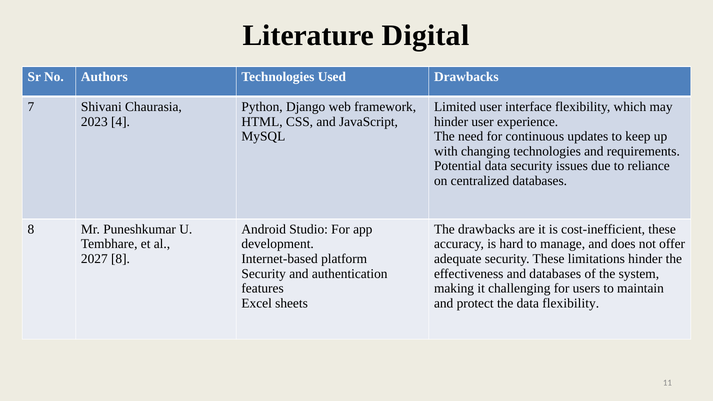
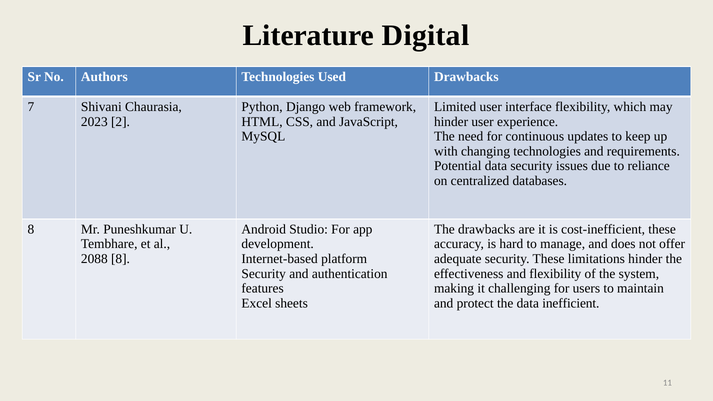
4: 4 -> 2 (120, 122)
2027: 2027 -> 2088 (94, 259)
and databases: databases -> flexibility (555, 274)
data flexibility: flexibility -> inefficient (571, 303)
